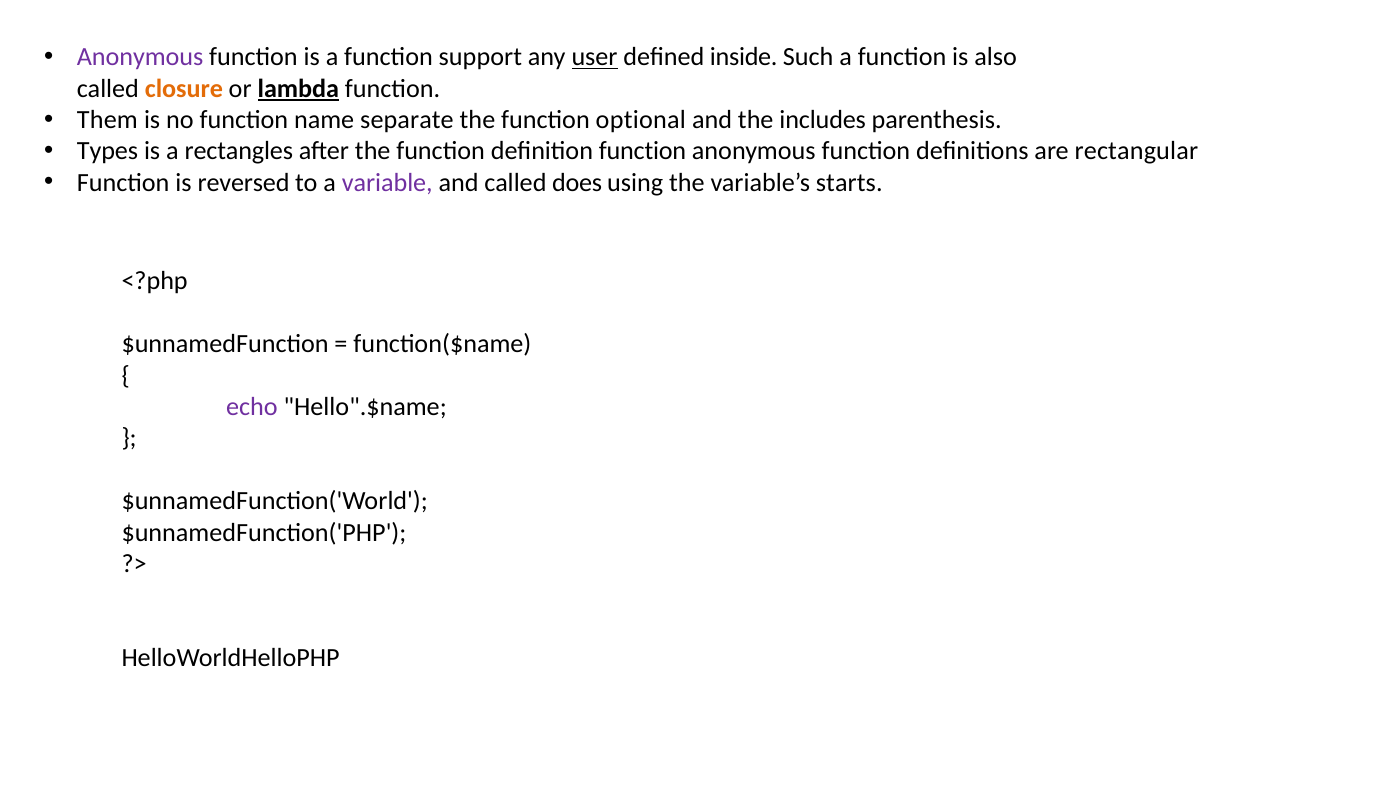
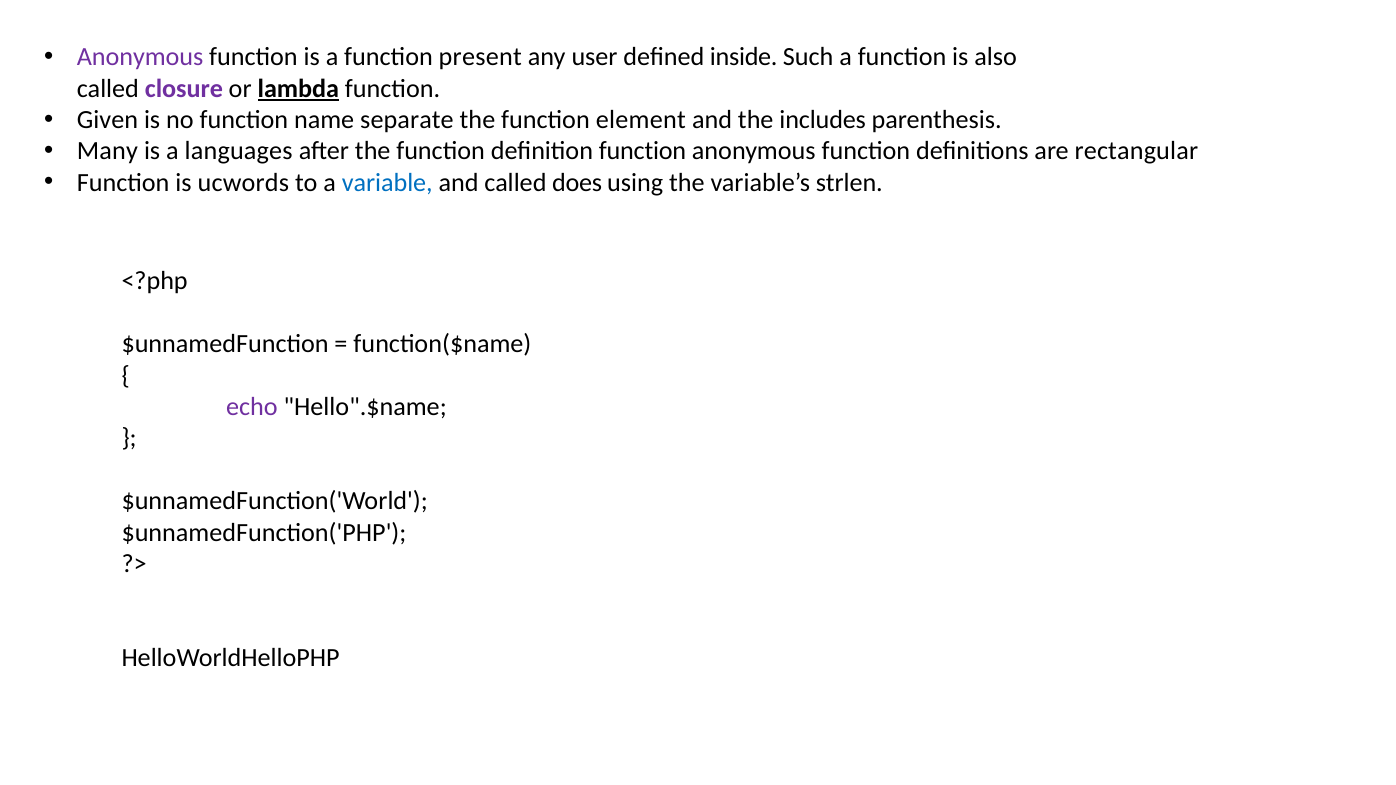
support: support -> present (480, 57)
user underline: present -> none (595, 57)
closure colour: orange -> purple (184, 89)
Them: Them -> Given (107, 120)
optional: optional -> element (641, 120)
Types: Types -> Many (107, 151)
rectangles: rectangles -> languages (239, 151)
reversed: reversed -> ucwords (243, 183)
variable colour: purple -> blue (387, 183)
starts: starts -> strlen (849, 183)
